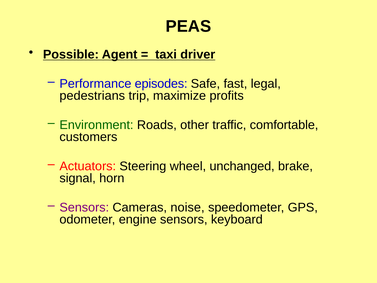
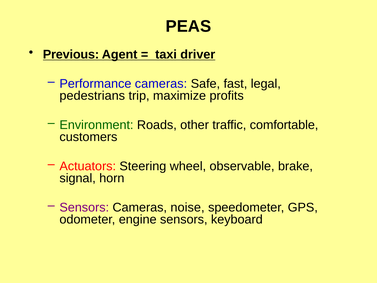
Possible: Possible -> Previous (71, 54)
Performance episodes: episodes -> cameras (161, 84)
unchanged: unchanged -> observable (242, 166)
